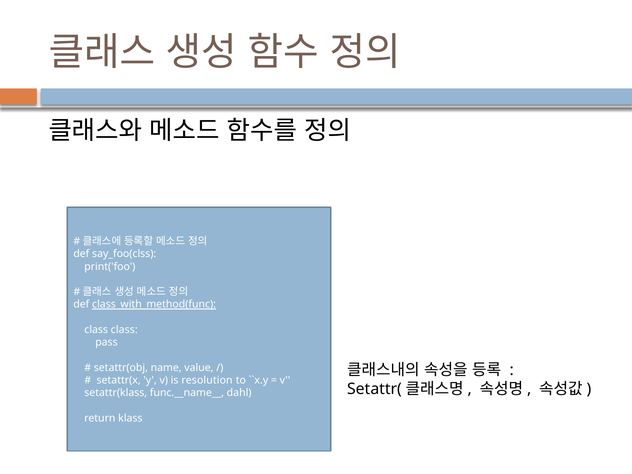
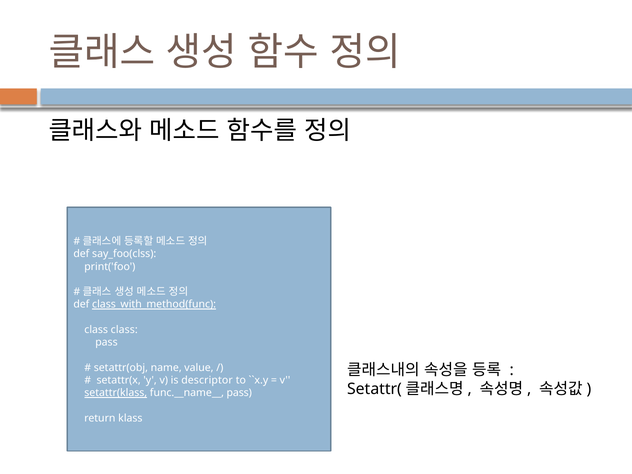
resolution: resolution -> descriptor (207, 380)
setattr(klass underline: none -> present (116, 393)
func.__name__ dahl: dahl -> pass (239, 393)
